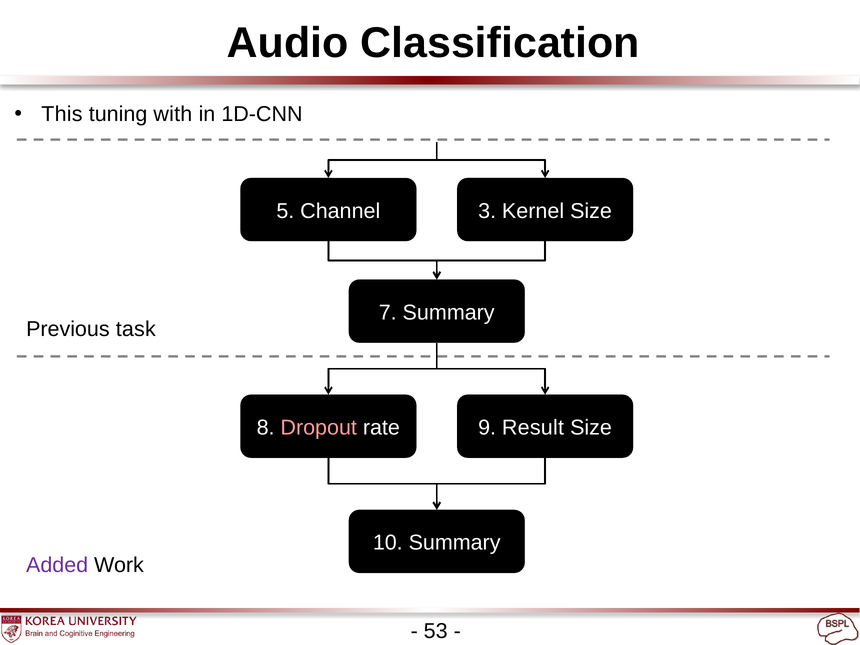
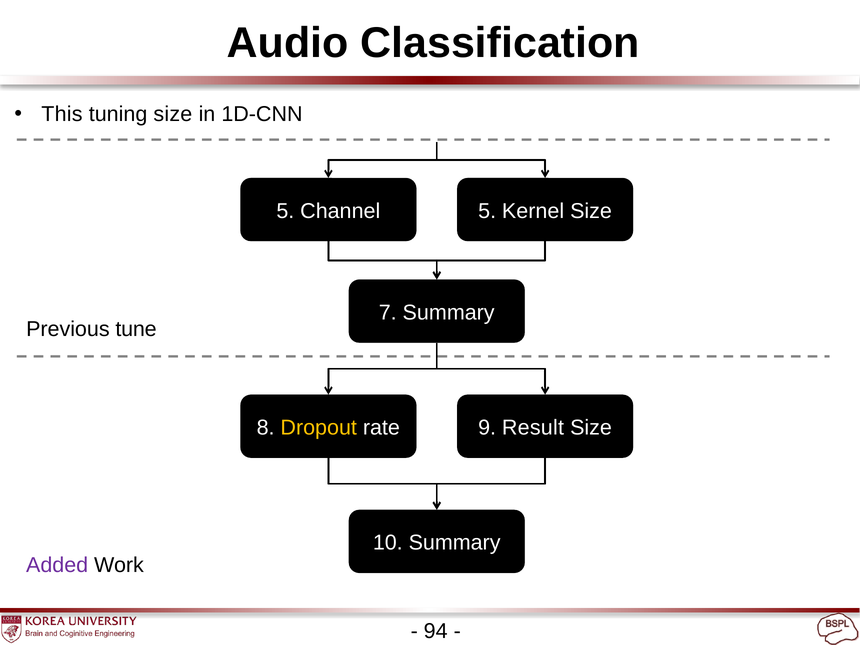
tuning with: with -> size (173, 114)
Channel 3: 3 -> 5 (487, 211)
task: task -> tune (136, 329)
Dropout colour: pink -> yellow (319, 428)
53: 53 -> 94 (436, 631)
